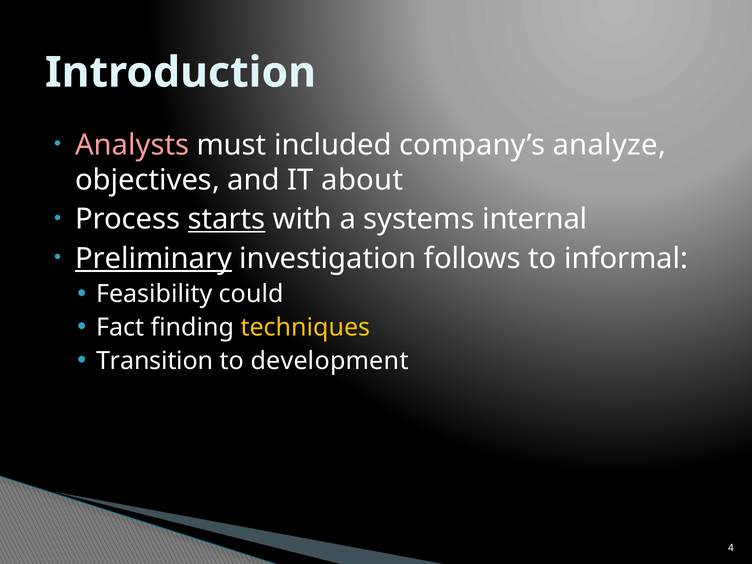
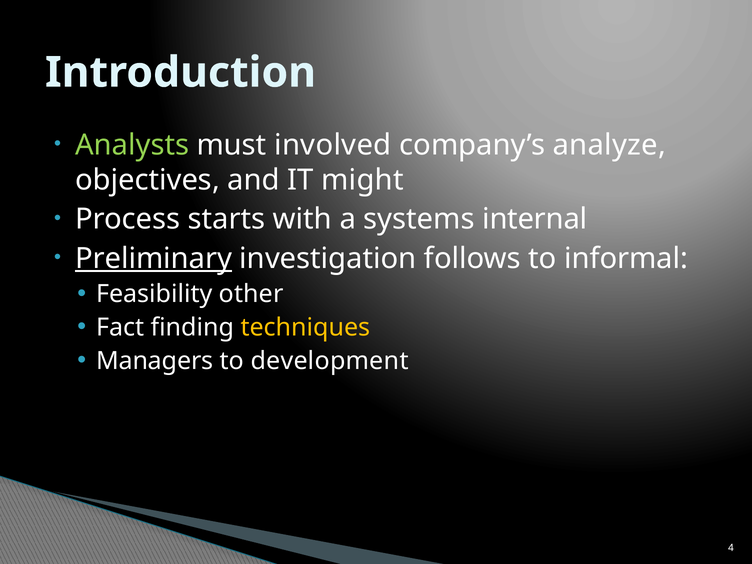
Analysts colour: pink -> light green (132, 145)
included: included -> involved (333, 145)
about: about -> might (362, 180)
starts underline: present -> none (227, 219)
could: could -> other (251, 294)
Transition: Transition -> Managers (155, 361)
